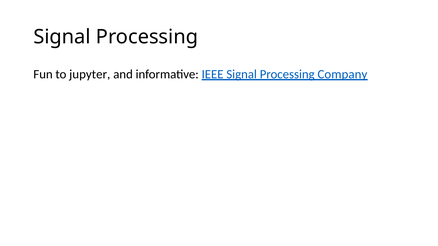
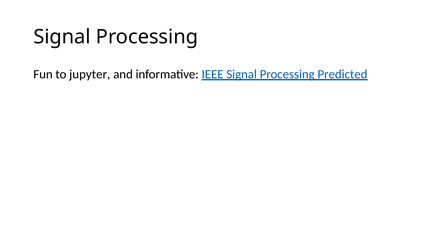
Company: Company -> Predicted (342, 74)
